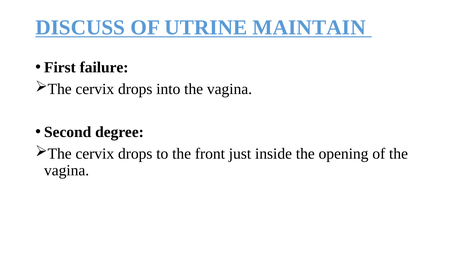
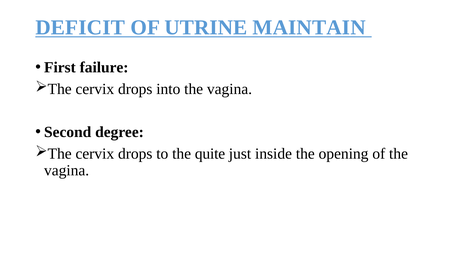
DISCUSS: DISCUSS -> DEFICIT (80, 27)
front: front -> quite (210, 154)
